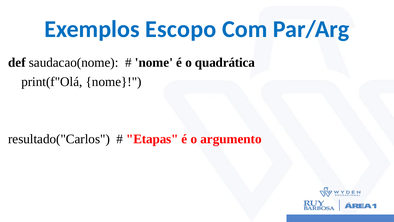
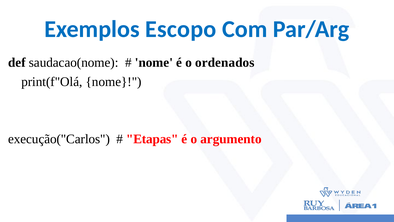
quadrática: quadrática -> ordenados (225, 62)
resultado("Carlos: resultado("Carlos -> execução("Carlos (59, 139)
